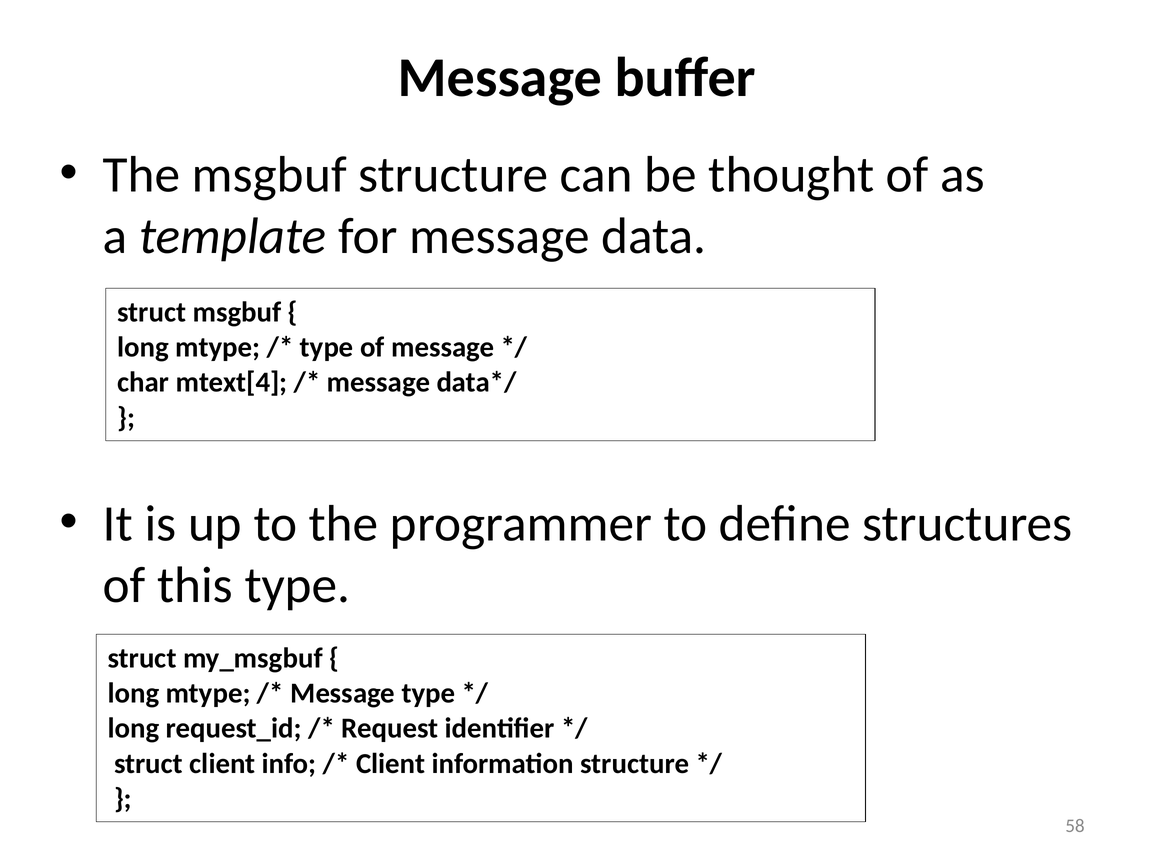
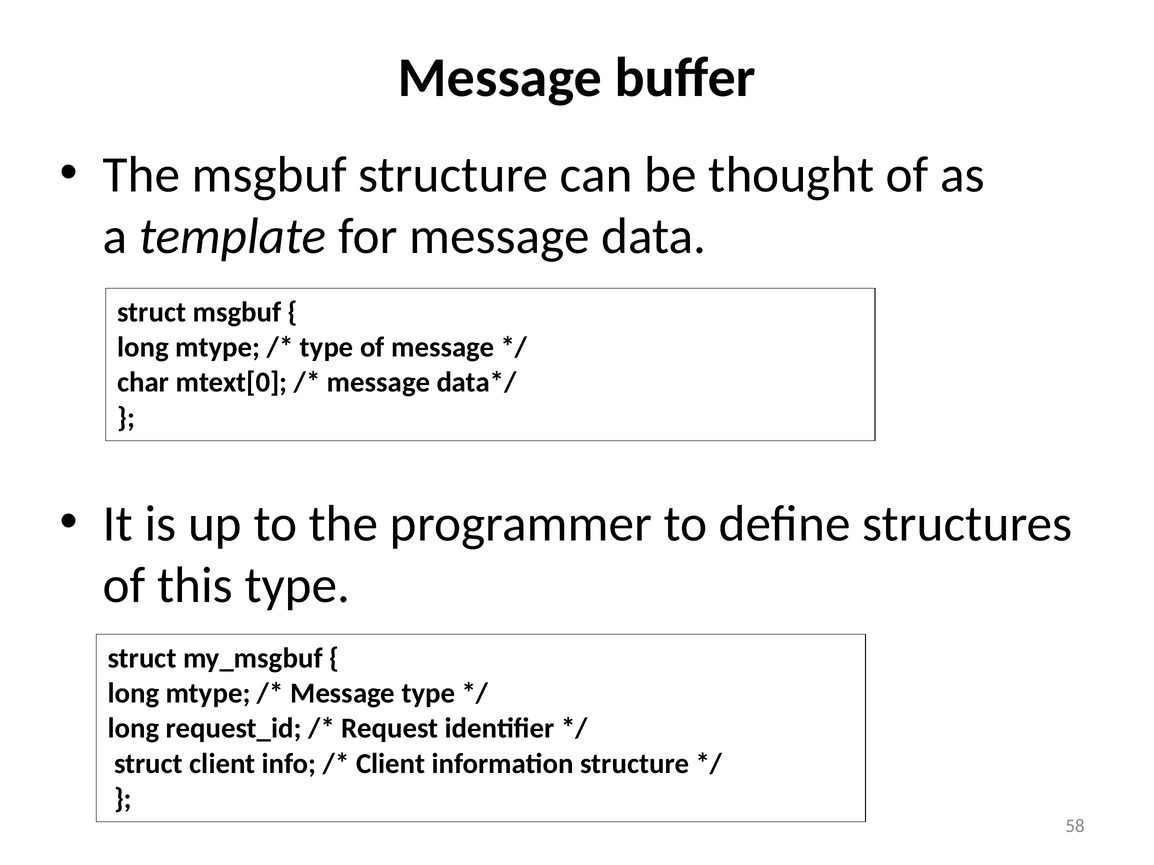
mtext[4: mtext[4 -> mtext[0 (231, 383)
